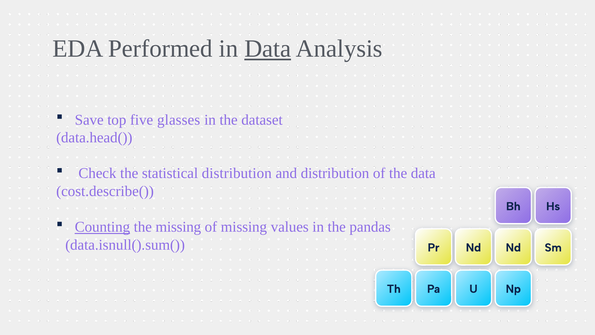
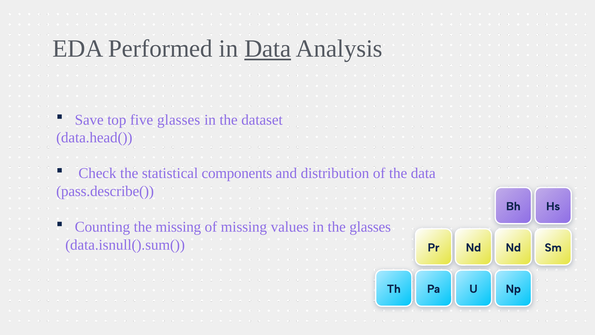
statistical distribution: distribution -> components (237, 173)
cost.describe(: cost.describe( -> pass.describe( (105, 191)
Counting underline: present -> none (102, 227)
the pandas: pandas -> glasses (370, 227)
